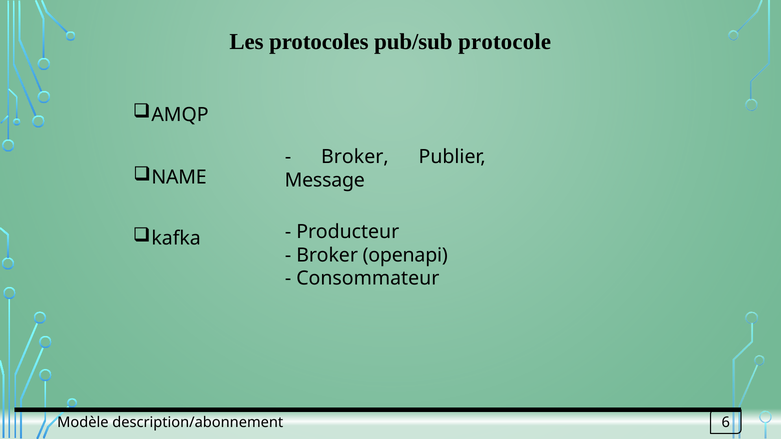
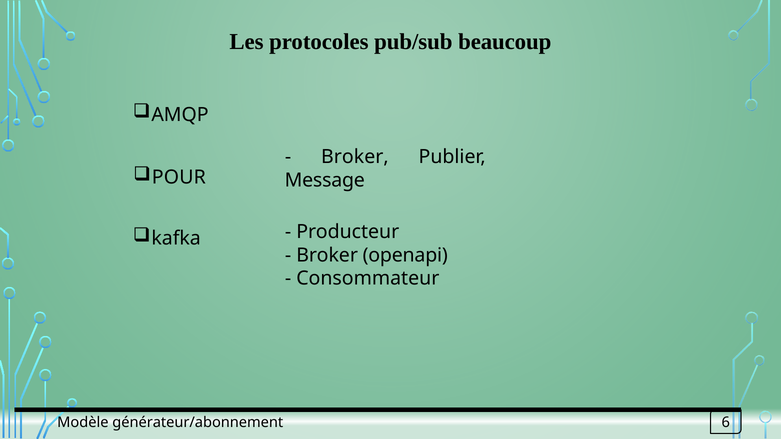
protocole: protocole -> beaucoup (505, 42)
NAME: NAME -> POUR (179, 178)
description/abonnement: description/abonnement -> générateur/abonnement (198, 423)
